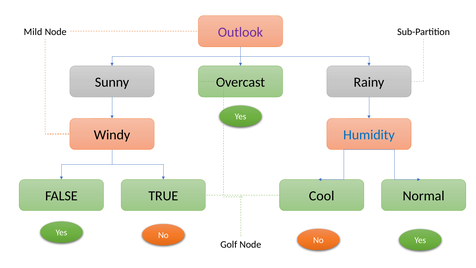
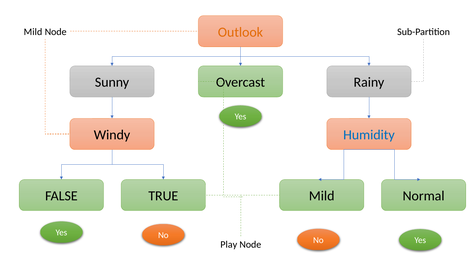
Outlook colour: purple -> orange (240, 32)
TRUE Cool: Cool -> Mild (322, 196)
Golf: Golf -> Play (229, 244)
